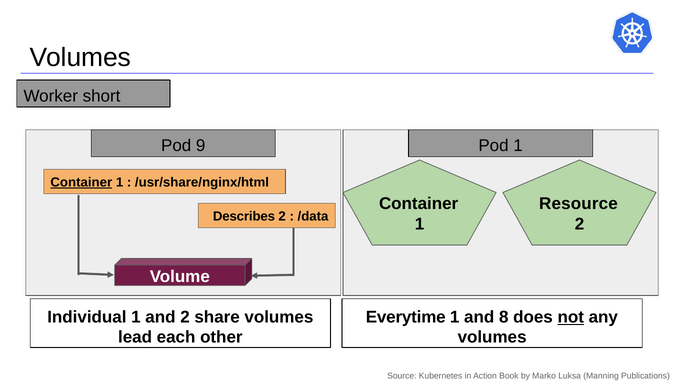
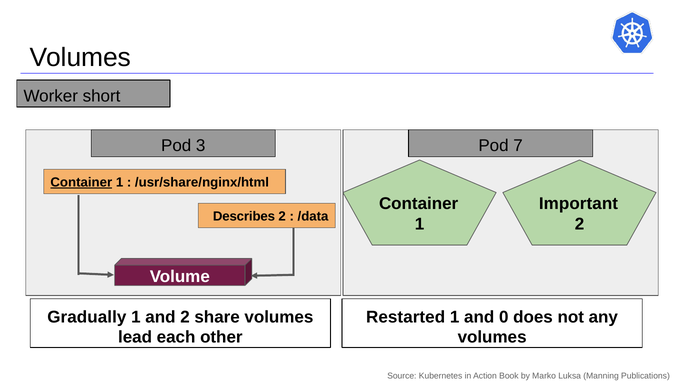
9: 9 -> 3 (201, 146)
Pod 1: 1 -> 7 (518, 146)
Resource: Resource -> Important (578, 204)
Individual: Individual -> Gradually (87, 317)
Everytime: Everytime -> Restarted (406, 317)
8: 8 -> 0 (504, 317)
not underline: present -> none (571, 317)
